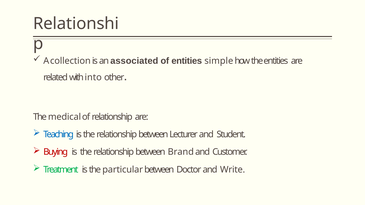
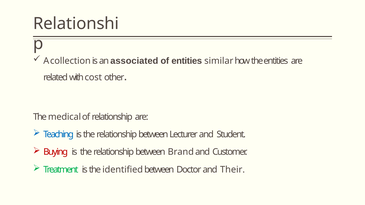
simple: simple -> similar (219, 61)
into: into -> cost (93, 77)
particular: particular -> identified (123, 170)
Write: Write -> Their (232, 170)
